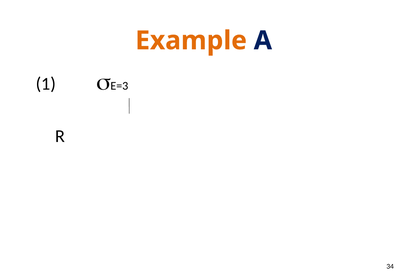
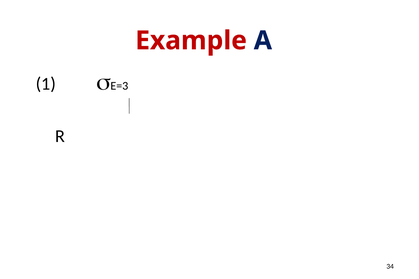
Example colour: orange -> red (191, 41)
